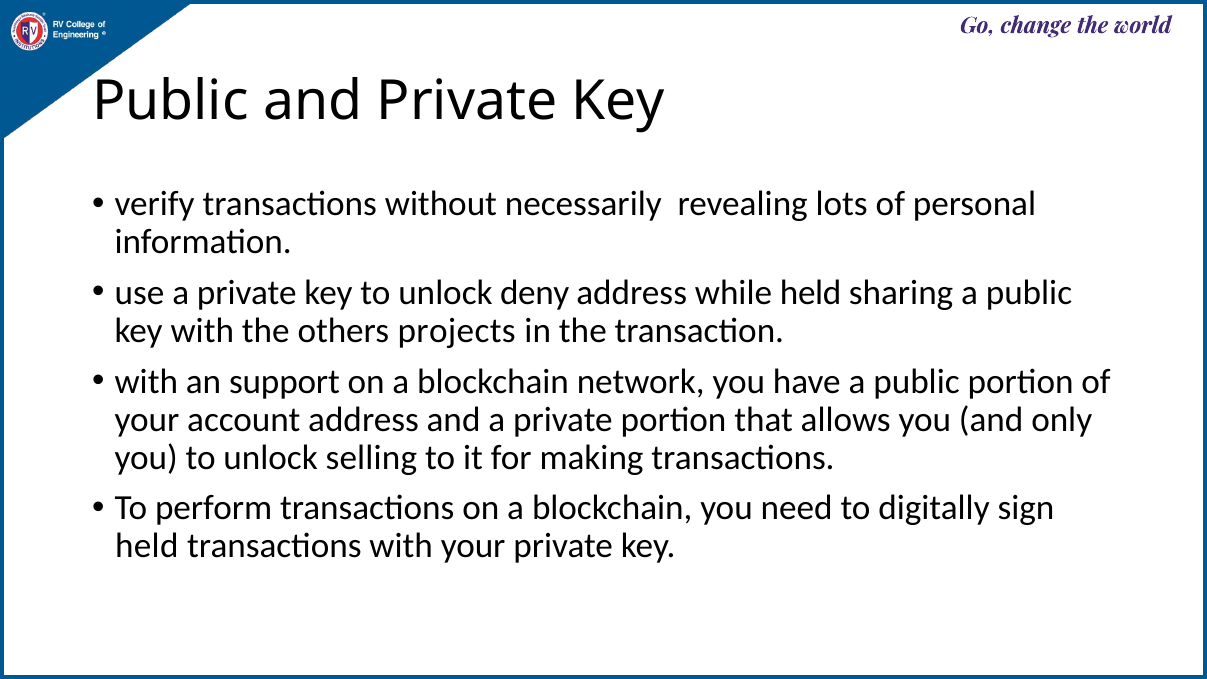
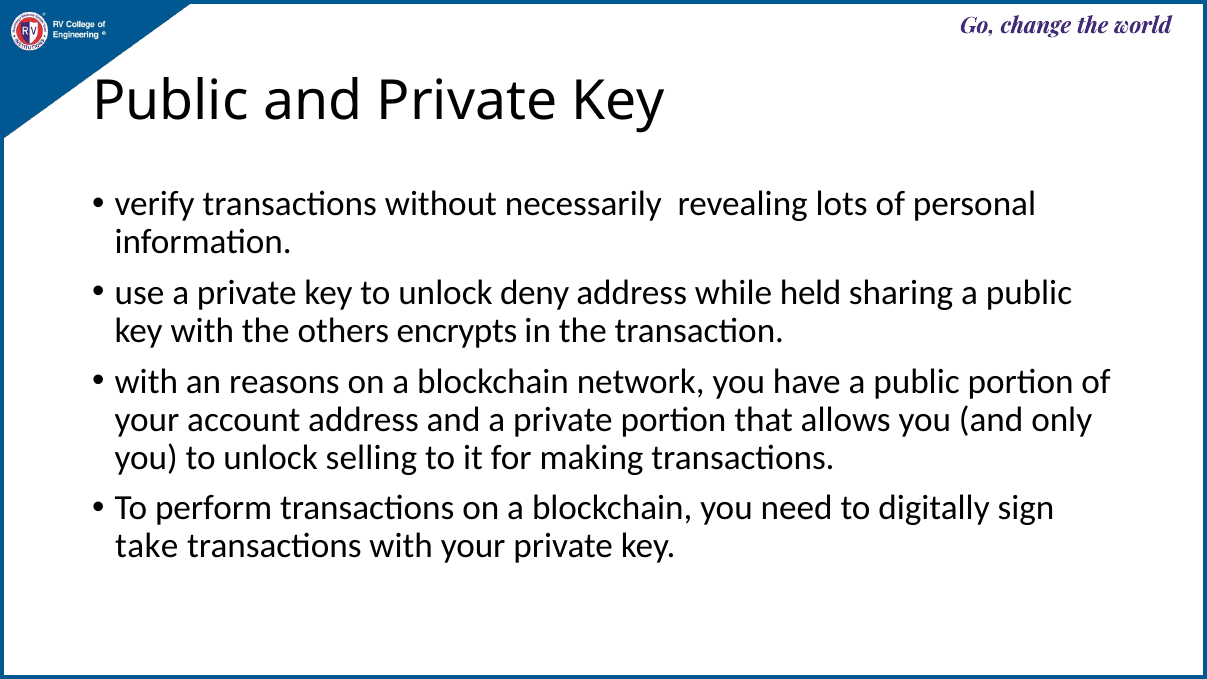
projects: projects -> encrypts (457, 331)
support: support -> reasons (284, 381)
held: held -> take (147, 546)
